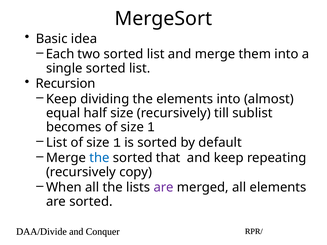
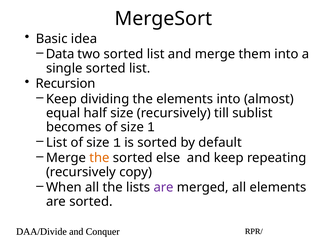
Each: Each -> Data (60, 54)
the colour: blue -> orange (99, 158)
that: that -> else (168, 158)
